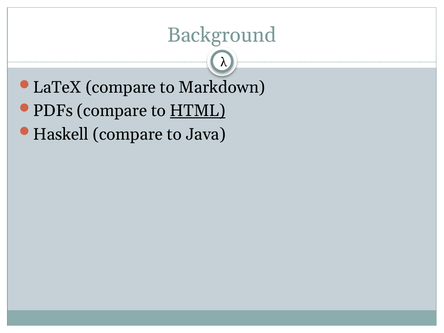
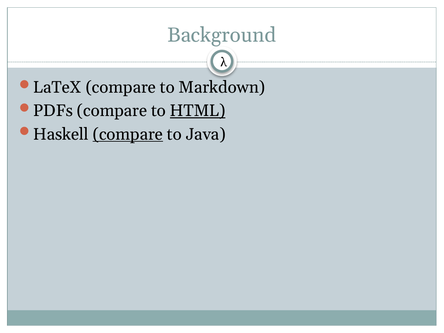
compare underline: none -> present (128, 134)
